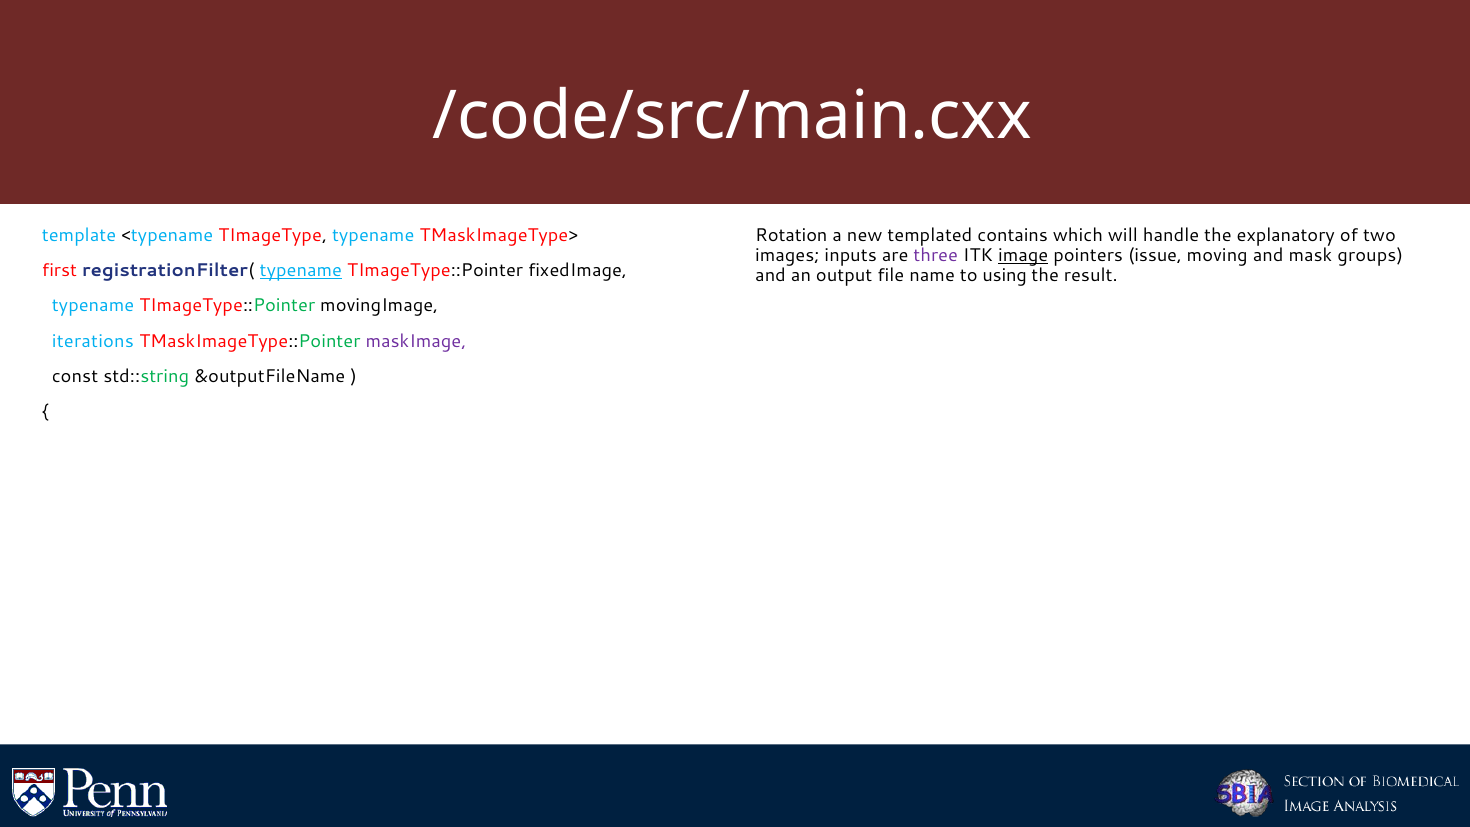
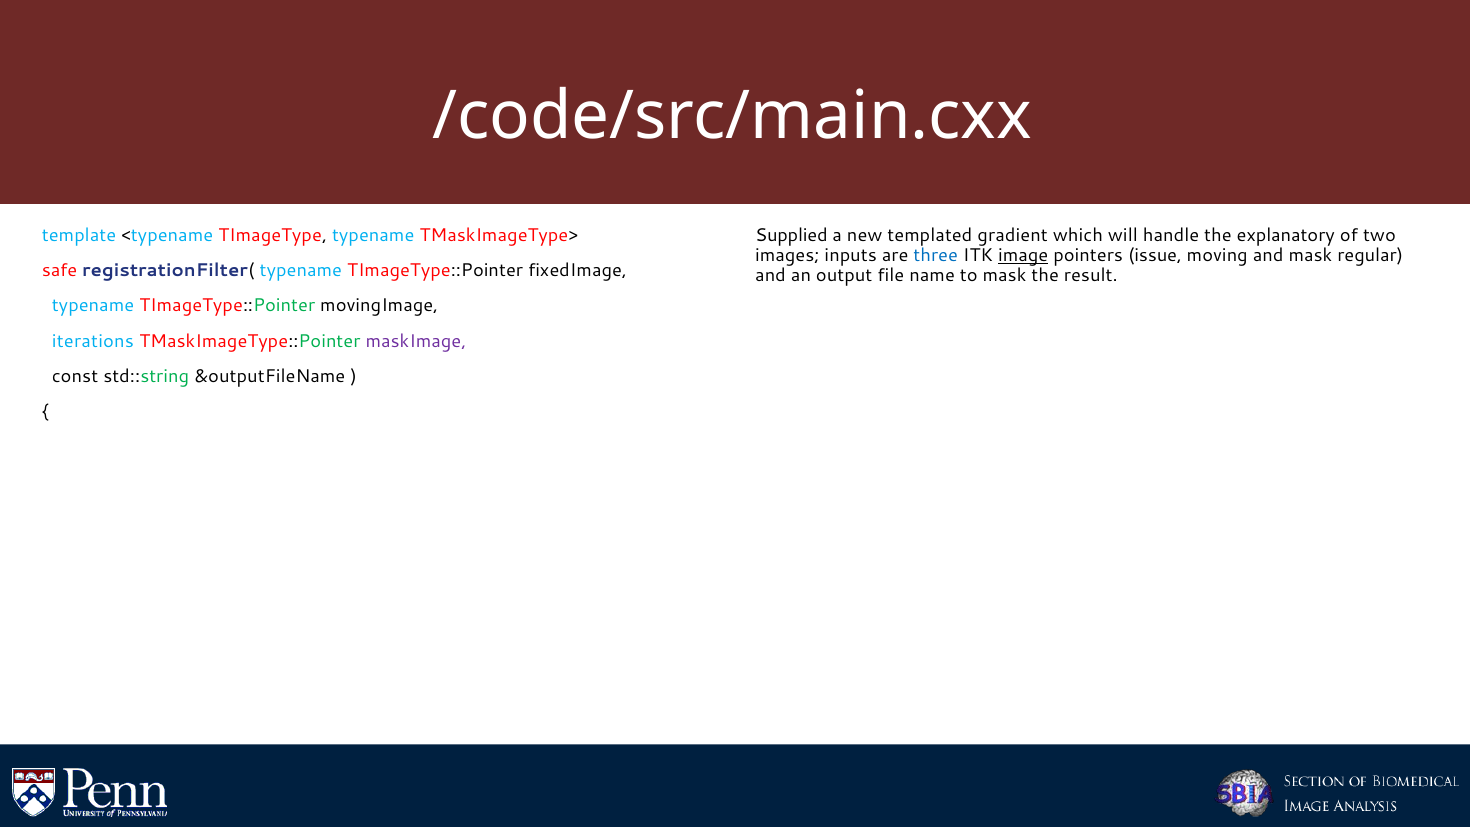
Rotation: Rotation -> Supplied (791, 235)
contains: contains -> gradient (1013, 235)
three colour: purple -> blue (936, 255)
groups: groups -> regular (1370, 255)
first: first -> safe (60, 271)
typename underline: present -> none (301, 271)
to using: using -> mask (1005, 275)
